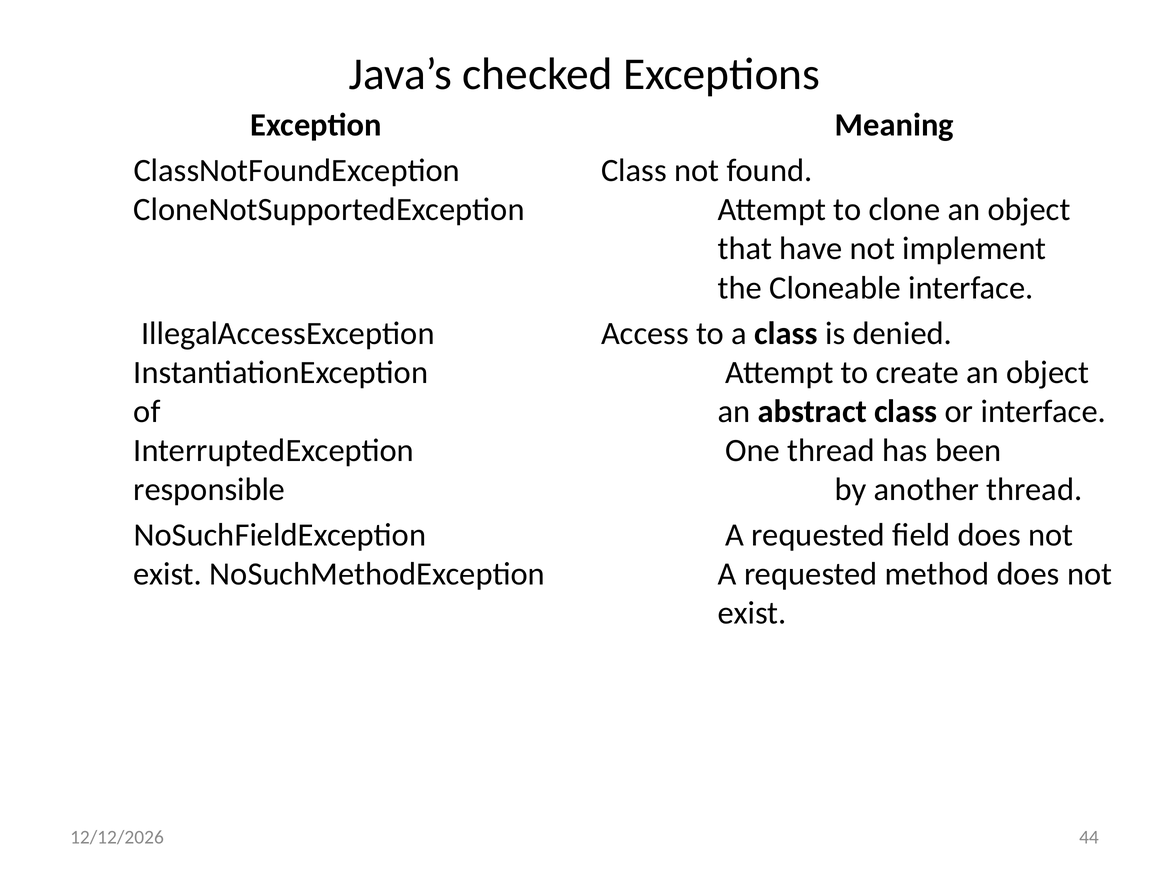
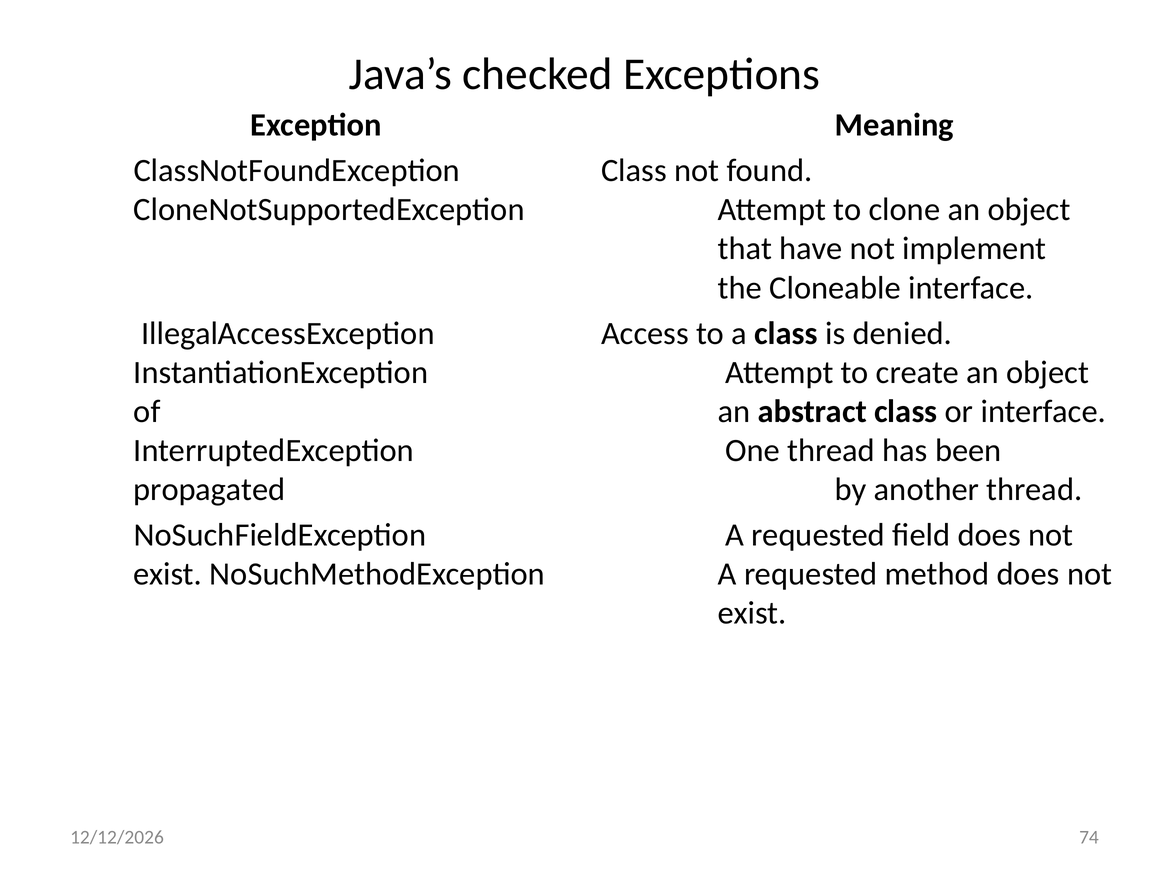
responsible: responsible -> propagated (209, 489)
44: 44 -> 74 (1089, 837)
